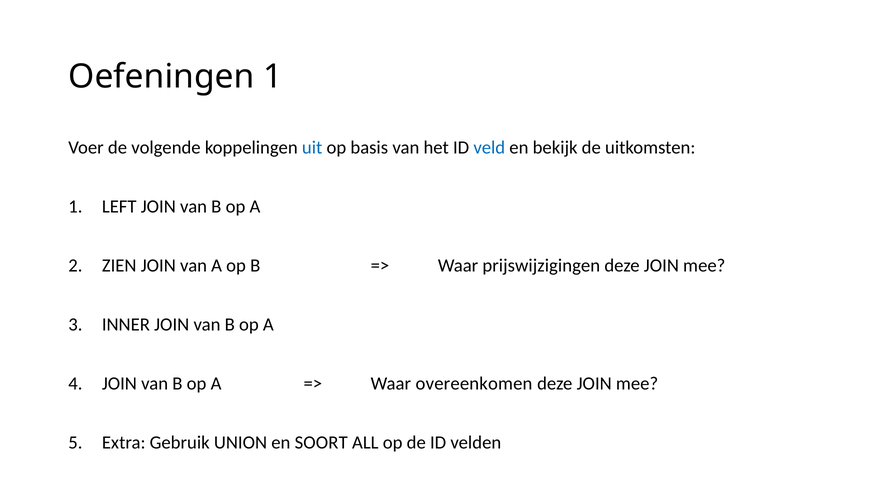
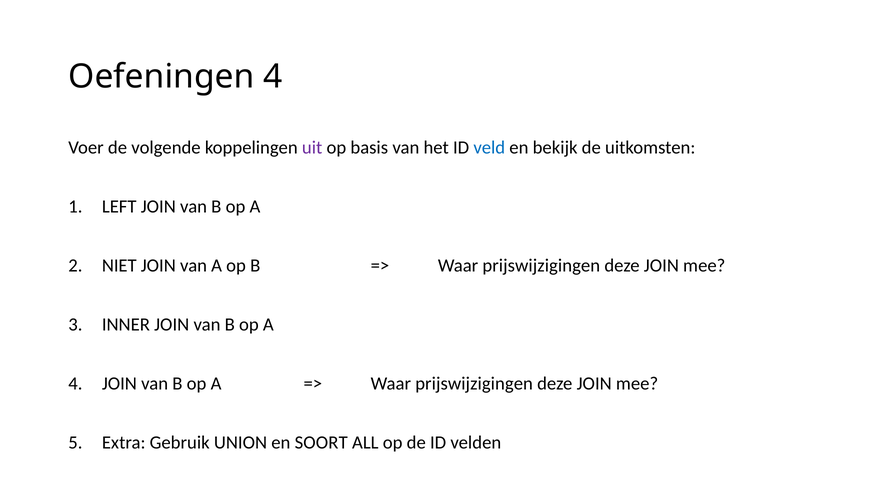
Oefeningen 1: 1 -> 4 (273, 77)
uit colour: blue -> purple (312, 147)
ZIEN: ZIEN -> NIET (119, 265)
overeenkomen: overeenkomen -> prijswijzigingen (474, 383)
